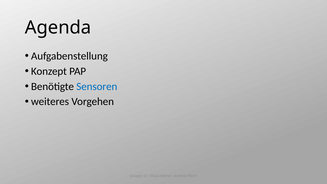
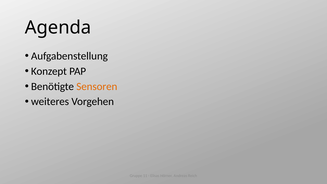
Sensoren colour: blue -> orange (97, 86)
